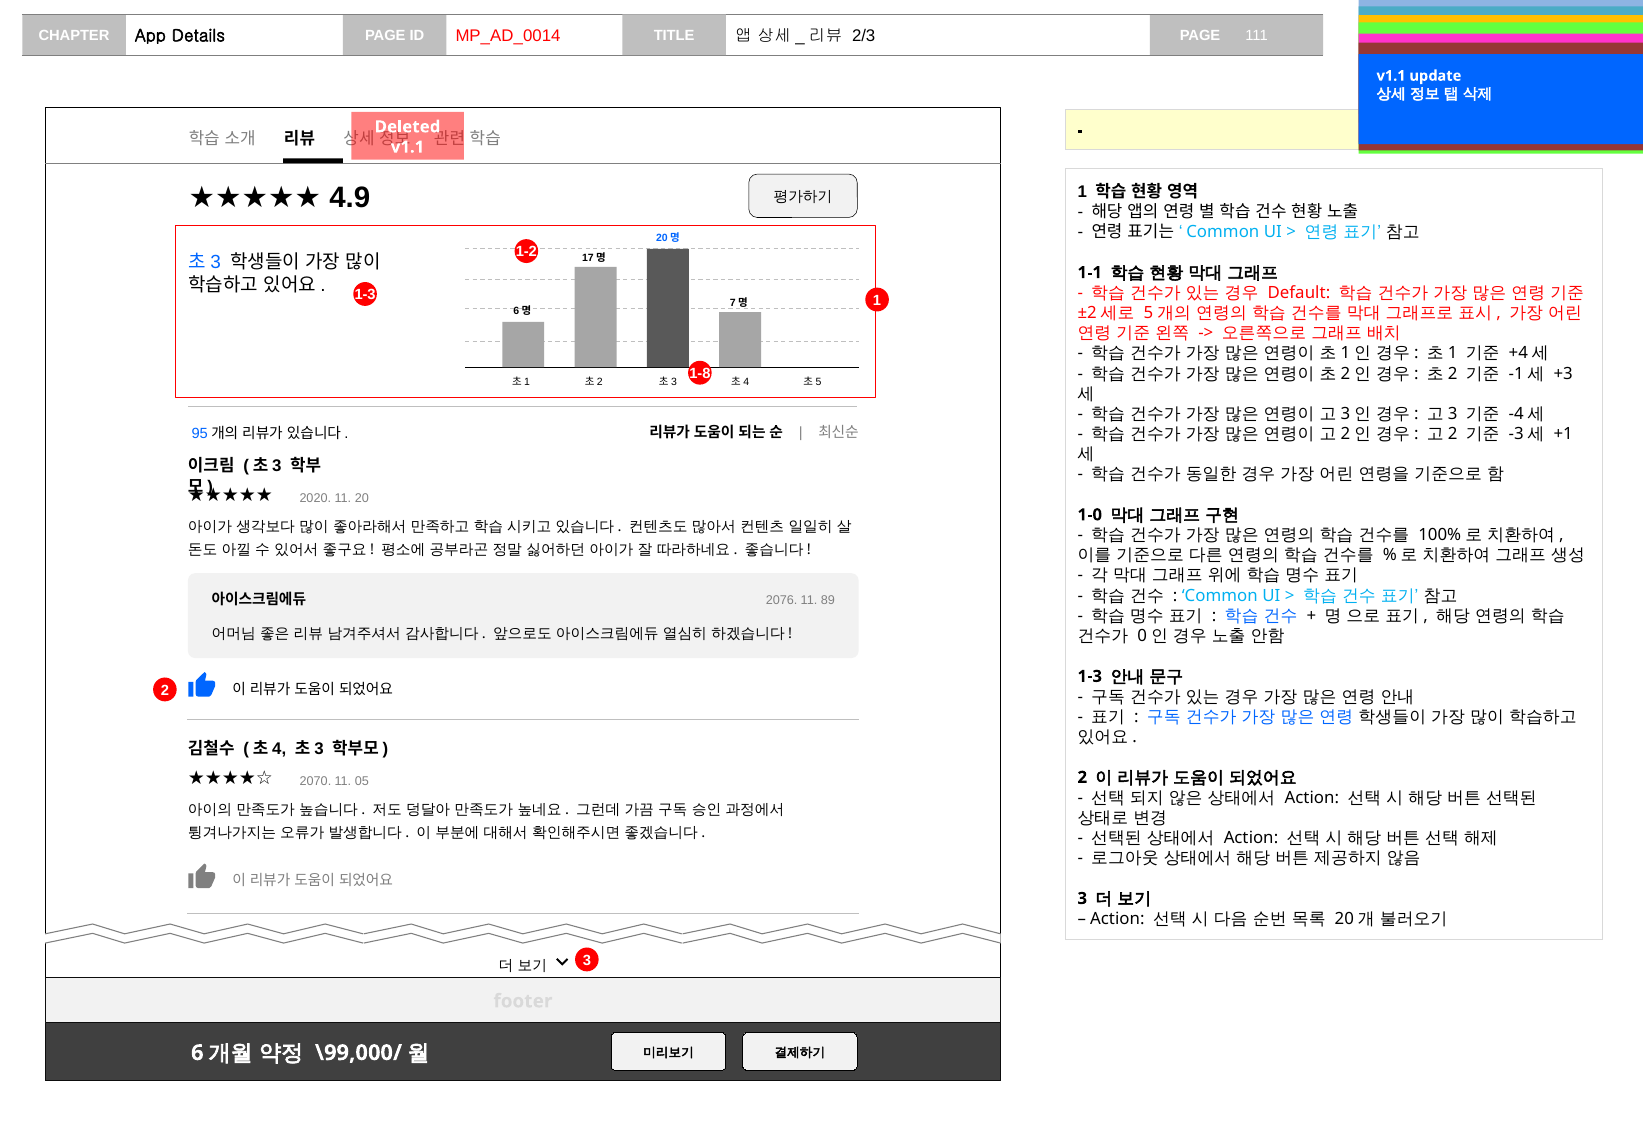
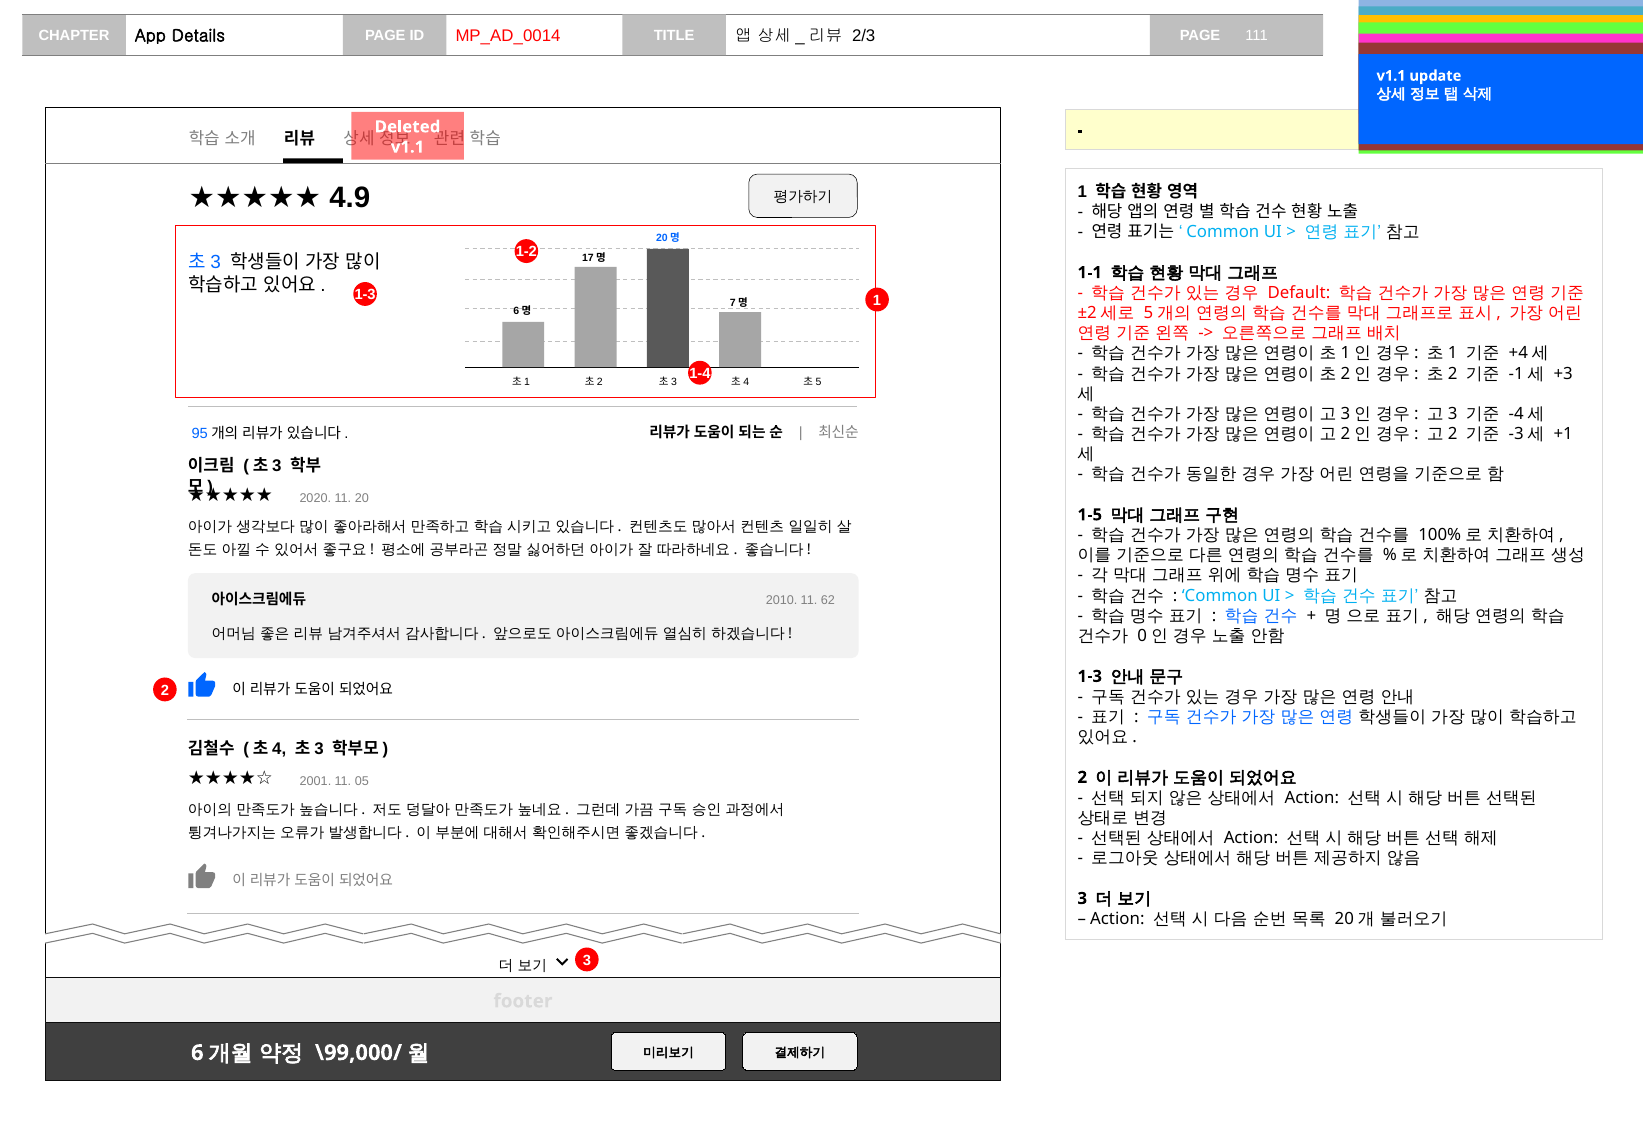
1-8: 1-8 -> 1-4 (700, 374)
1-0: 1-0 -> 1-5 (1090, 515)
2076: 2076 -> 2010 (782, 600)
89: 89 -> 62 (828, 600)
2070: 2070 -> 2001 (315, 781)
